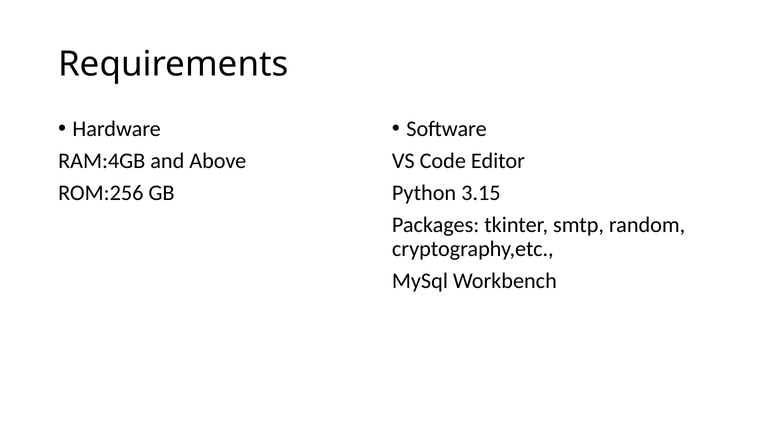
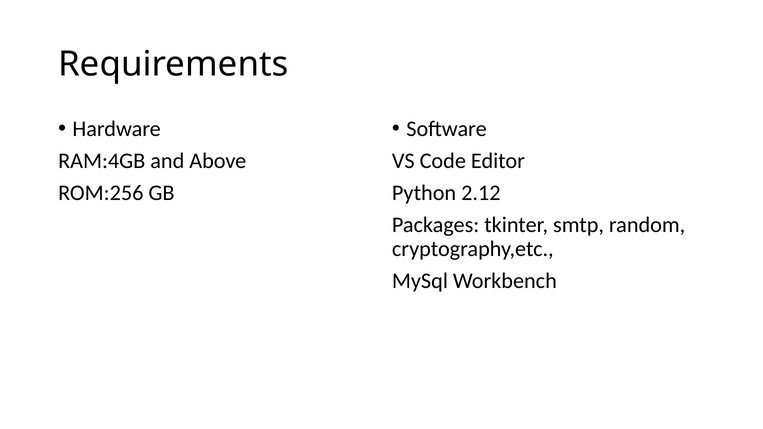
3.15: 3.15 -> 2.12 (481, 193)
